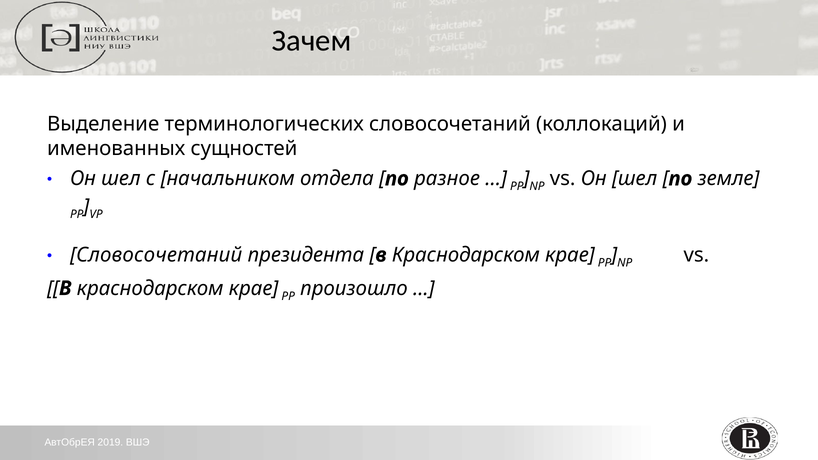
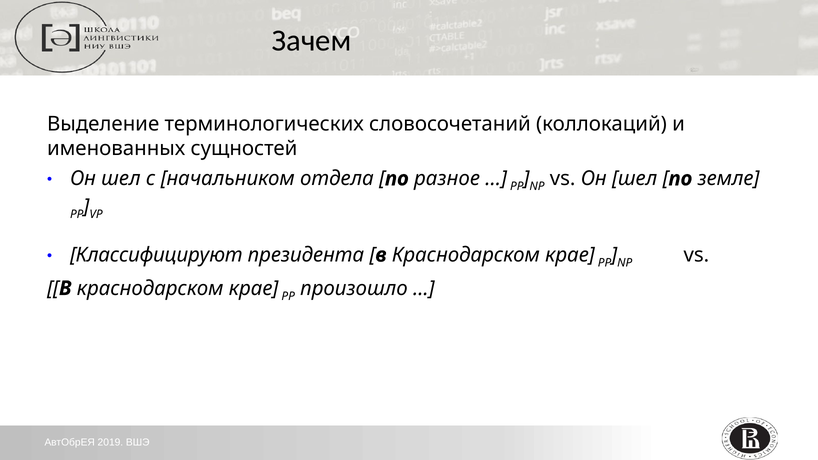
Словосочетаний: Словосочетаний -> Классифицируют (156, 255)
